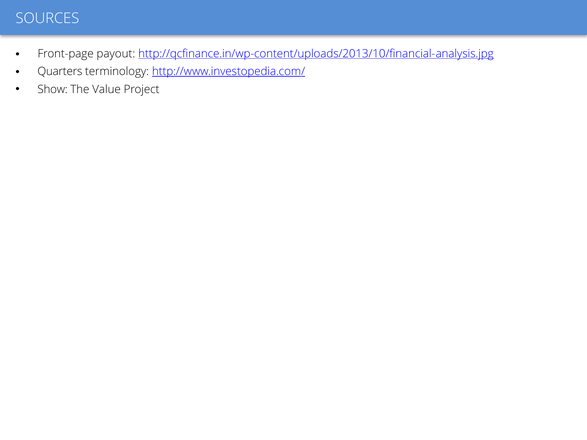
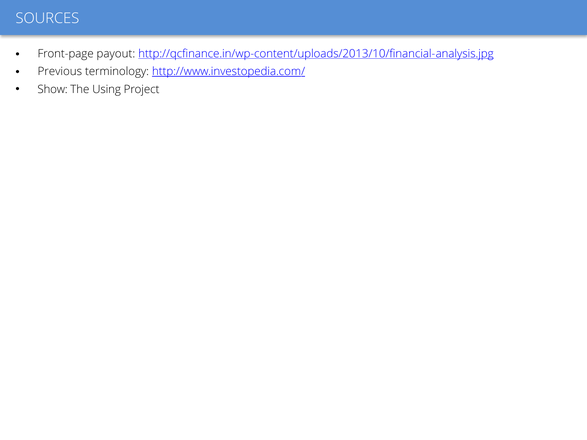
Quarters: Quarters -> Previous (60, 71)
Value: Value -> Using (107, 89)
